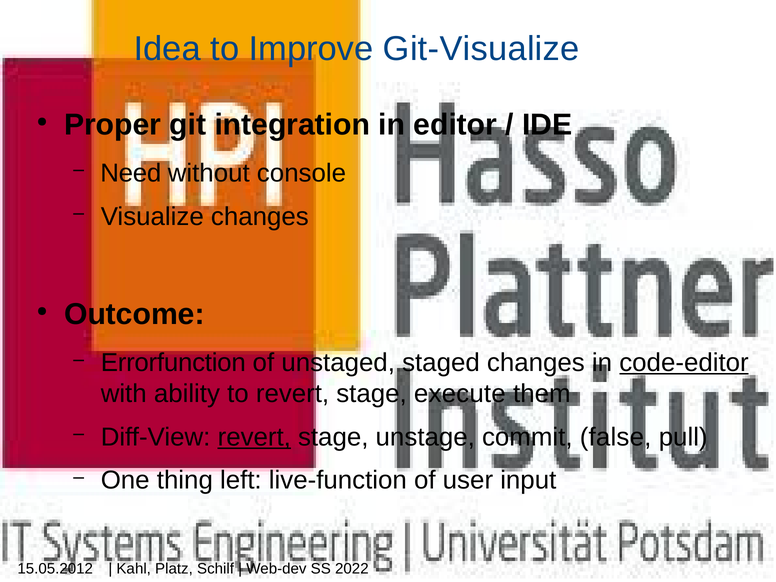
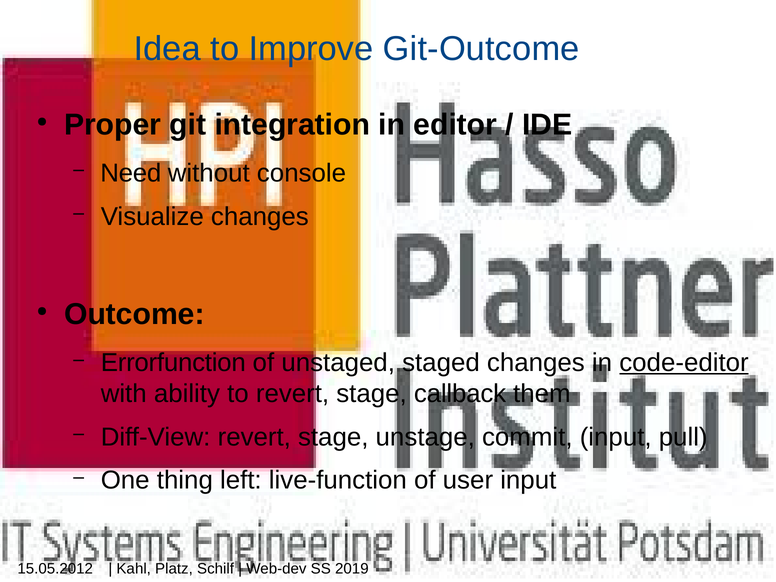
Git-Visualize: Git-Visualize -> Git-Outcome (481, 49)
execute: execute -> callback (460, 394)
revert underline: present -> none (254, 437)
commit false: false -> input (616, 437)
2022: 2022 -> 2019 (352, 569)
